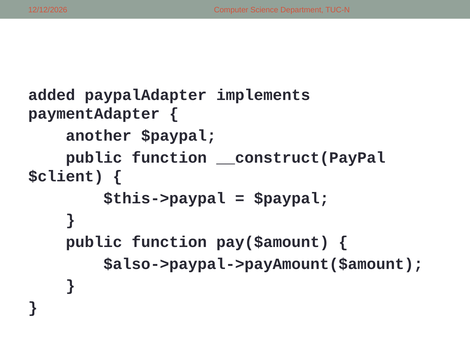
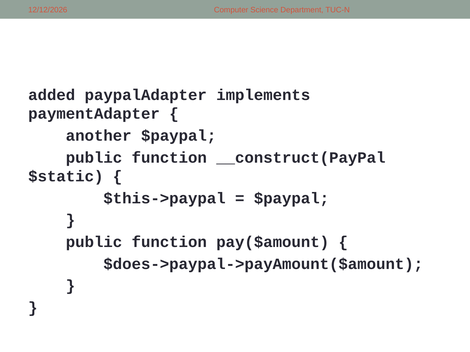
$client: $client -> $static (66, 177)
$also->paypal->payAmount($amount: $also->paypal->payAmount($amount -> $does->paypal->payAmount($amount (263, 264)
